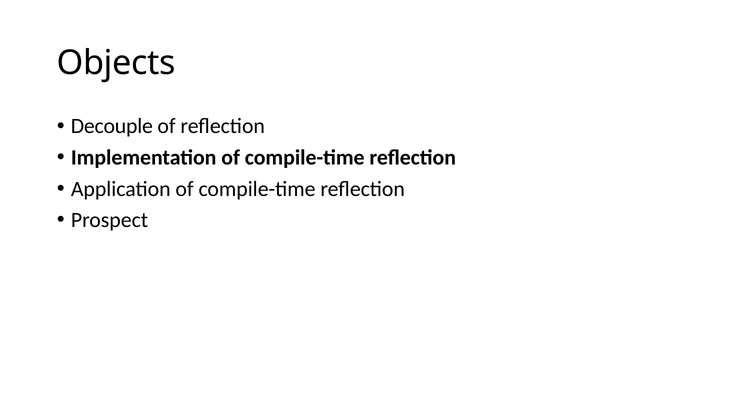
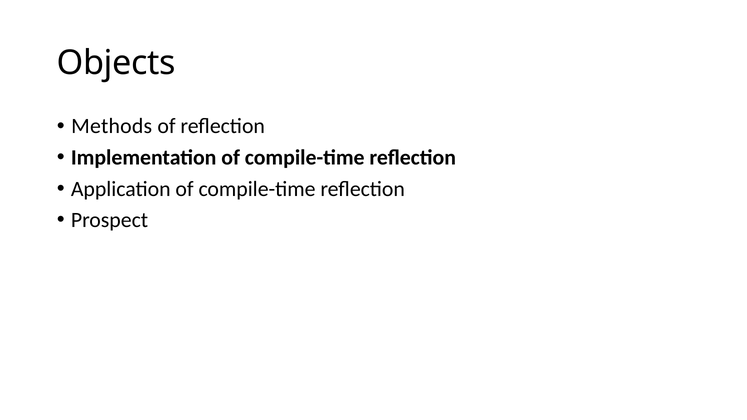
Decouple: Decouple -> Methods (112, 126)
